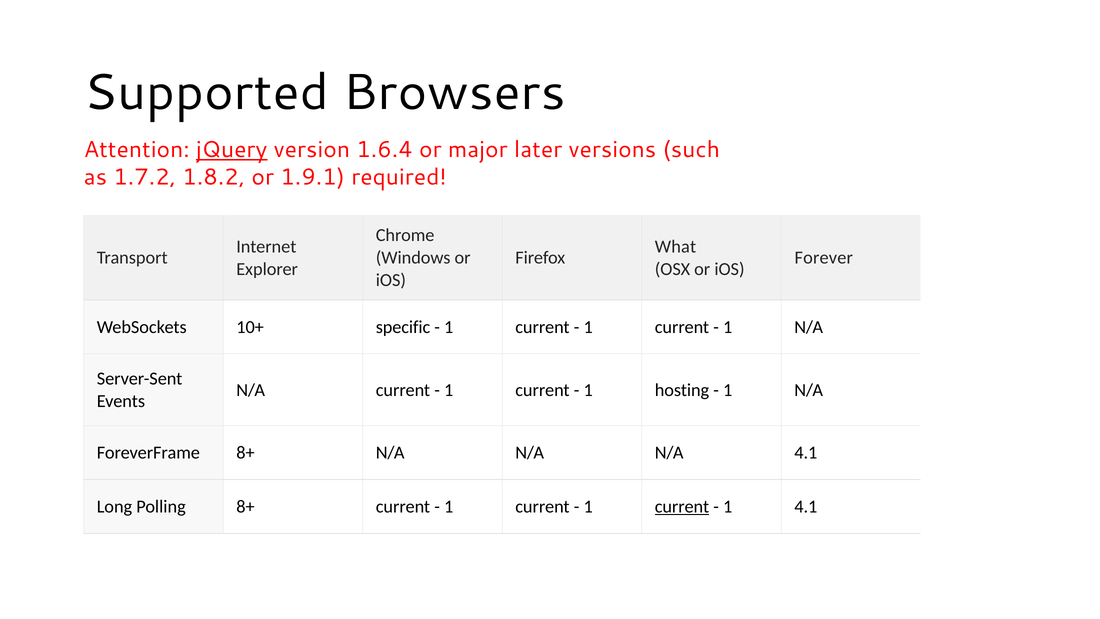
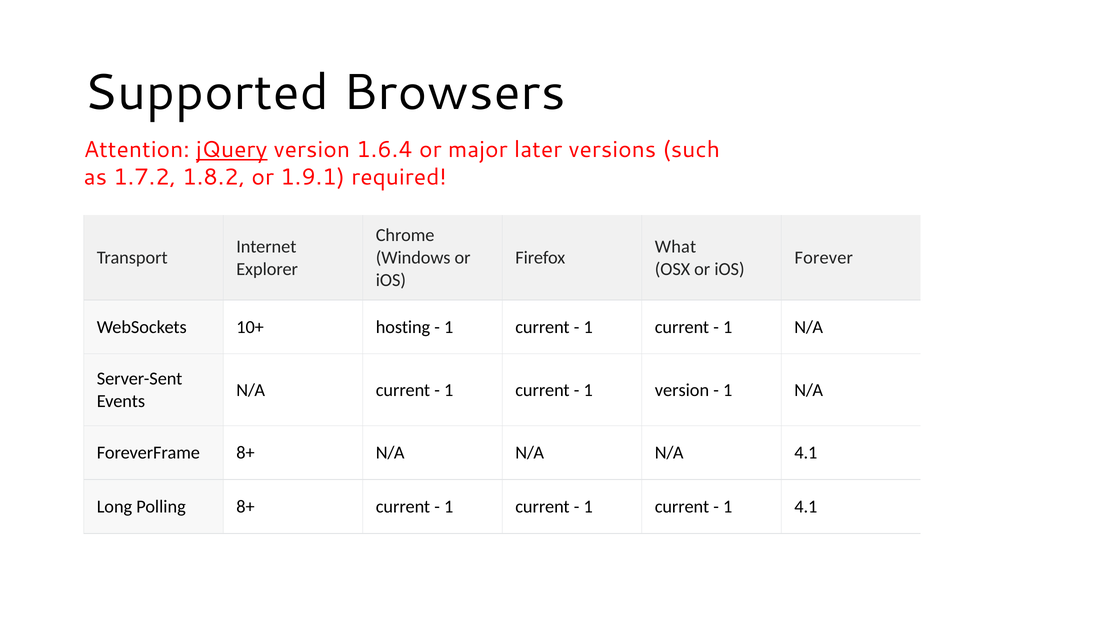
specific: specific -> hosting (403, 327)
1 hosting: hosting -> version (682, 390)
current underline: present -> none (682, 506)
